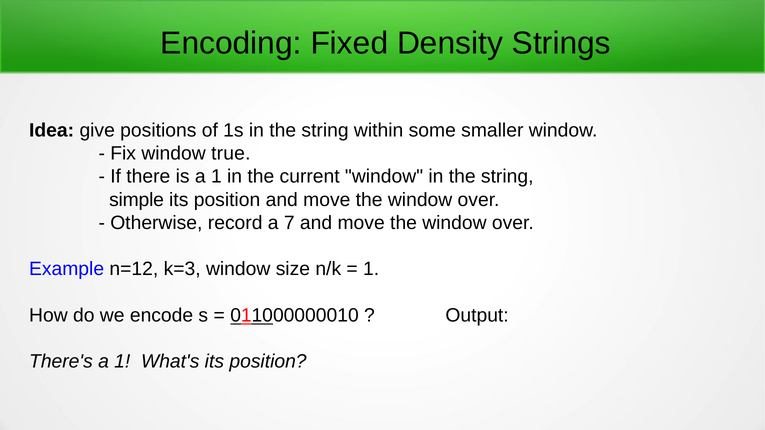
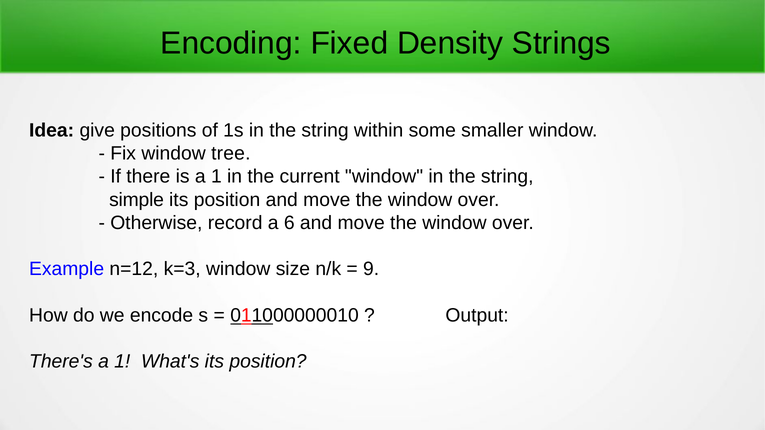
true: true -> tree (231, 154)
7: 7 -> 6 (289, 223)
1: 1 -> 9 (371, 269)
